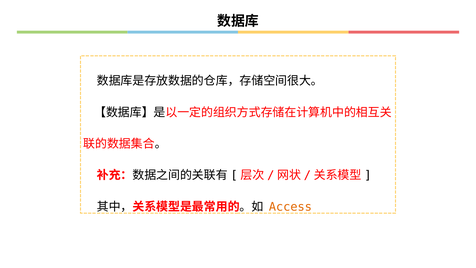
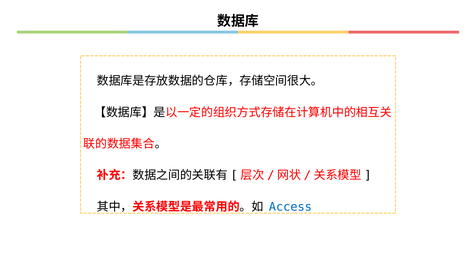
Access colour: orange -> blue (290, 207)
